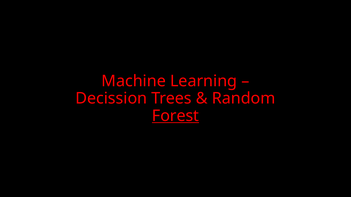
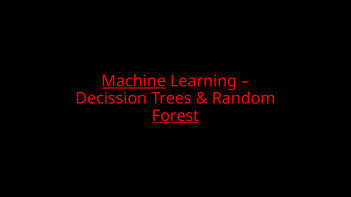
Machine underline: none -> present (134, 81)
